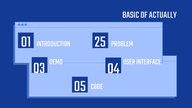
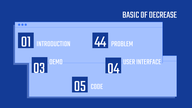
ACTUALLY: ACTUALLY -> DECREASE (163, 15)
25: 25 -> 44 (100, 41)
